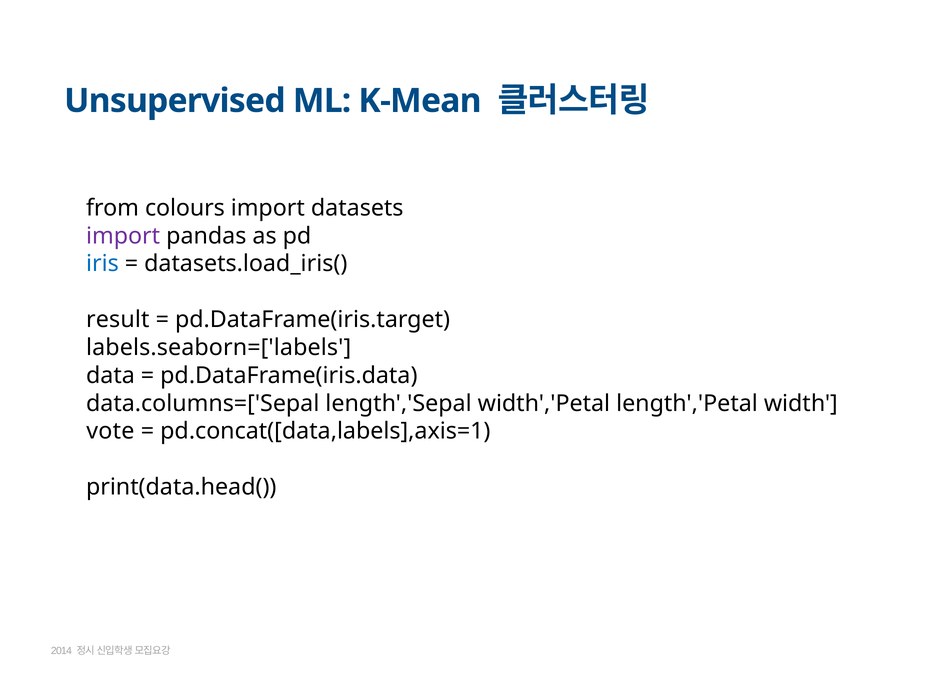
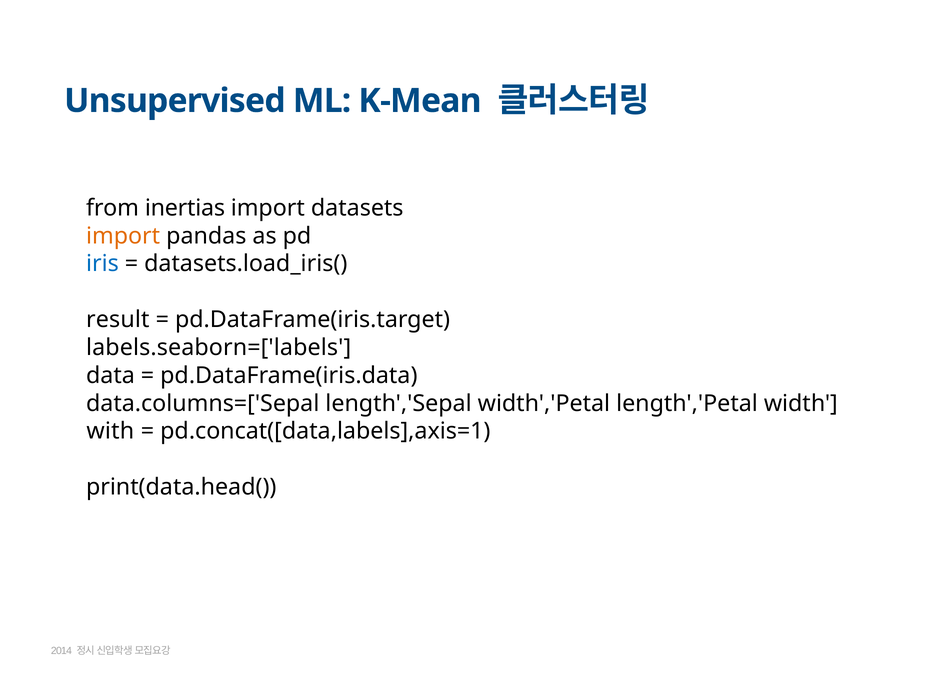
colours: colours -> inertias (185, 208)
import colour: purple -> orange (123, 236)
vote: vote -> with (110, 431)
